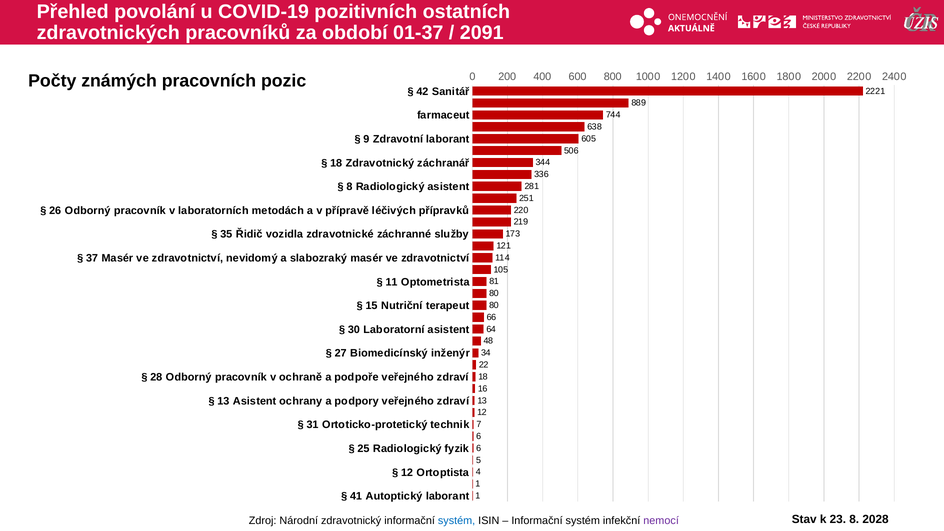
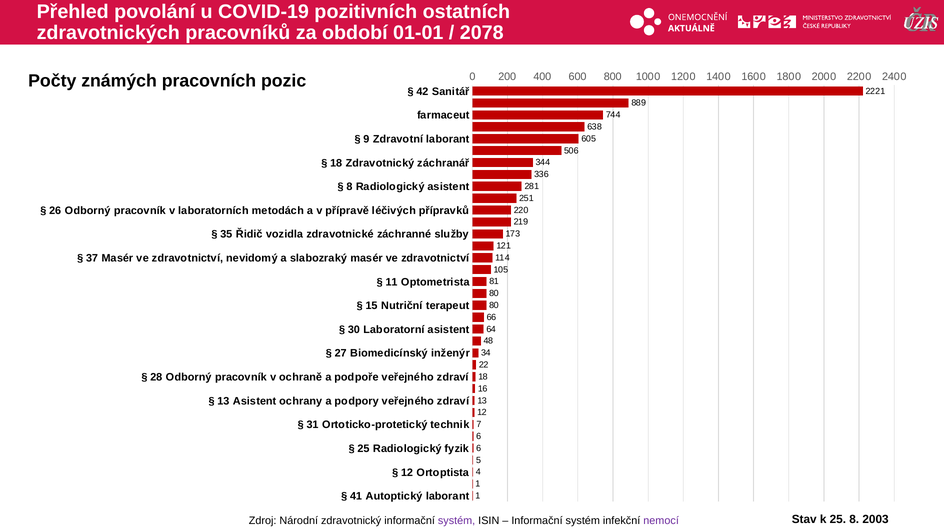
01-37: 01-37 -> 01-01 (418, 33)
2091: 2091 -> 2078 (482, 33)
k 23: 23 -> 25 (838, 519)
2028: 2028 -> 2003 (876, 519)
systém colour: blue -> purple (457, 520)
